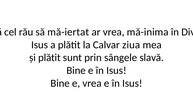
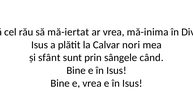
ziua: ziua -> nori (131, 45)
și plătit: plătit -> sfânt (49, 58)
slavă: slavă -> când (152, 58)
